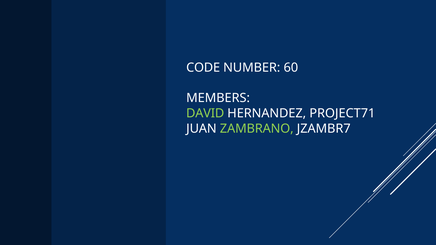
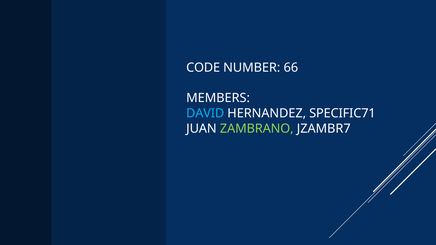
60: 60 -> 66 (291, 68)
DAVID colour: light green -> light blue (205, 113)
PROJECT71: PROJECT71 -> SPECIFIC71 (342, 113)
